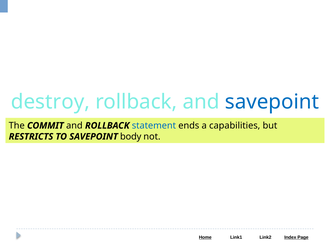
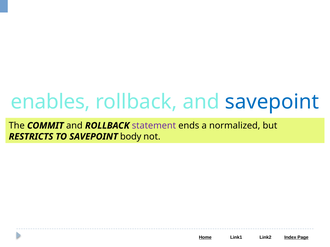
destroy: destroy -> enables (50, 102)
statement colour: blue -> purple (154, 126)
capabilities: capabilities -> normalized (235, 126)
